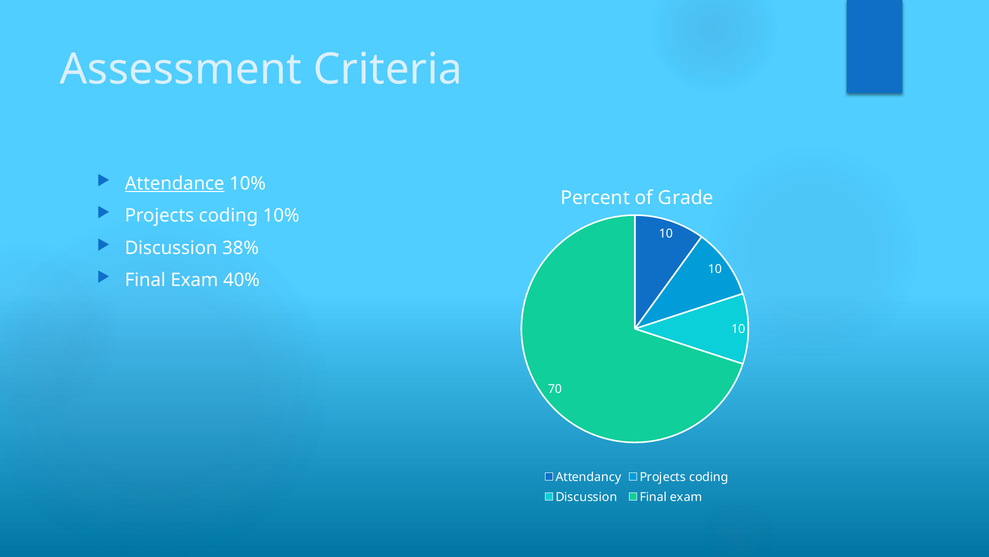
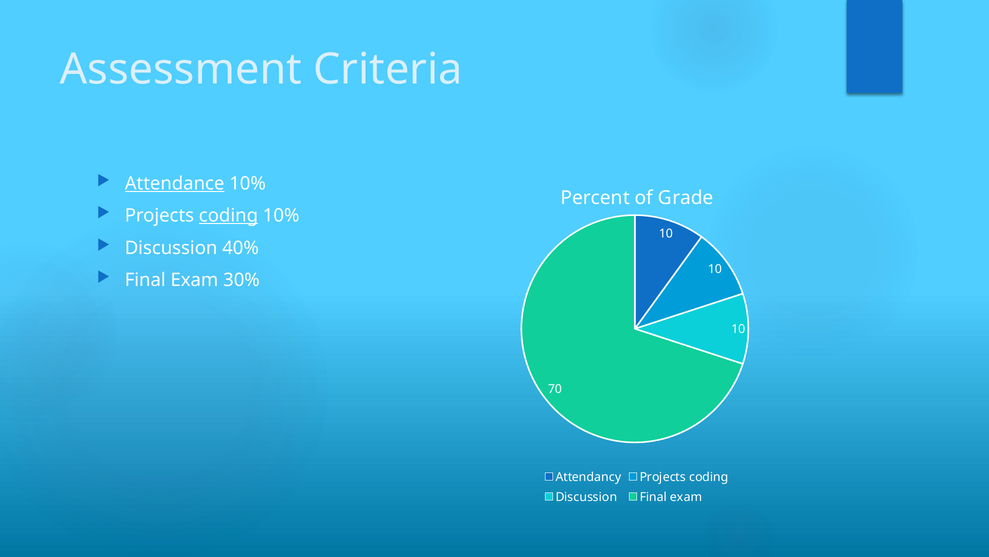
coding underline: none -> present (228, 215)
38%: 38% -> 40% (241, 248)
40%: 40% -> 30% (241, 280)
